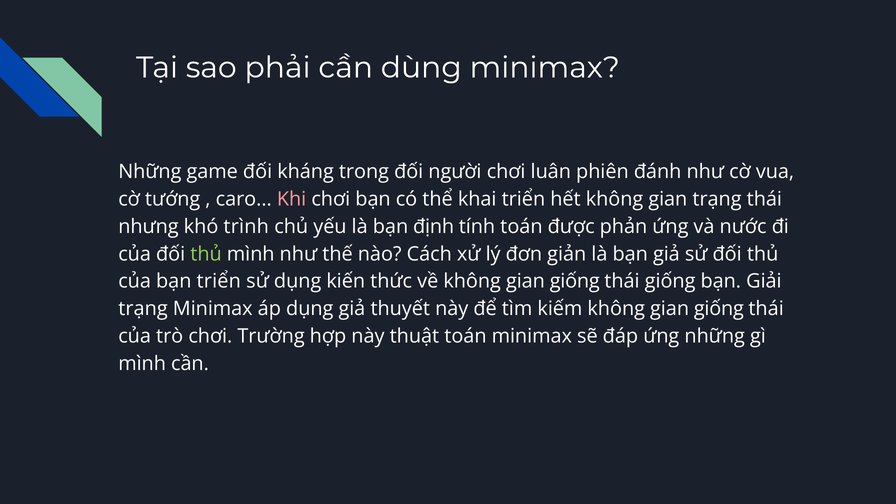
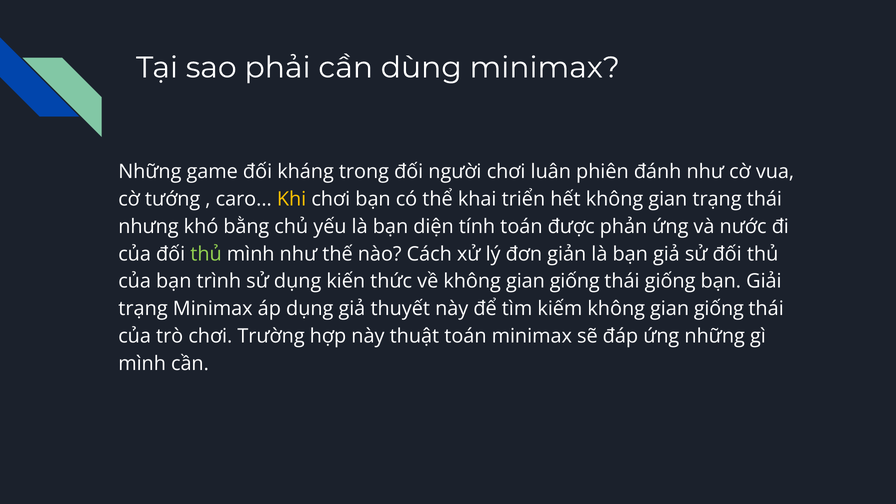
Khi colour: pink -> yellow (292, 199)
trình: trình -> bằng (246, 227)
định: định -> diện (434, 227)
bạn triển: triển -> trình (219, 281)
